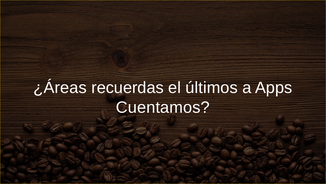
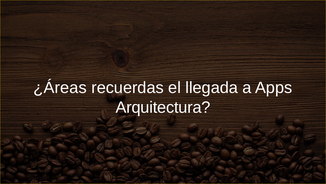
últimos: últimos -> llegada (212, 87)
Cuentamos: Cuentamos -> Arquitectura (163, 107)
